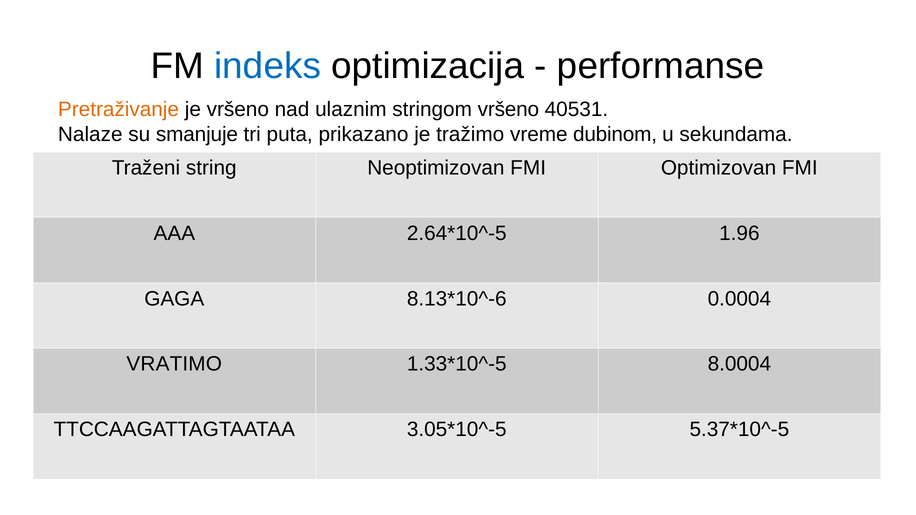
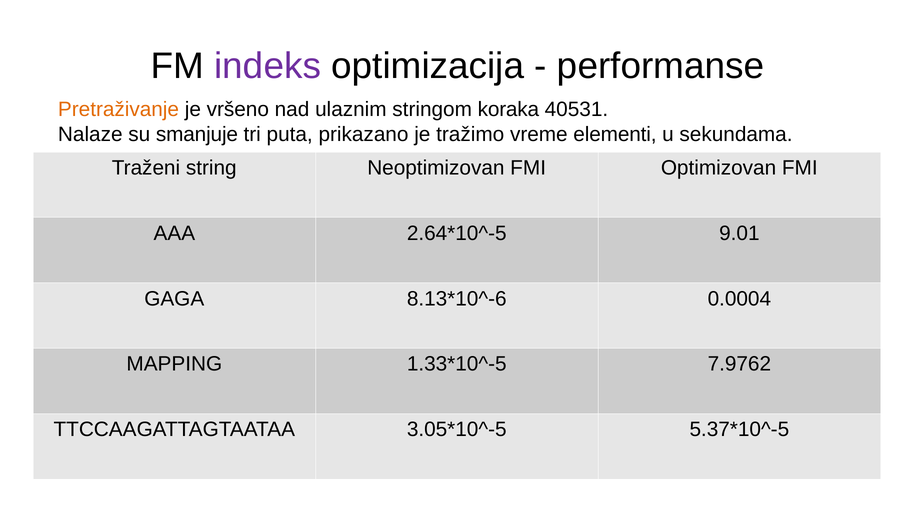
indeks colour: blue -> purple (268, 66)
stringom vršeno: vršeno -> koraka (508, 109)
dubinom: dubinom -> elementi (615, 134)
1.96: 1.96 -> 9.01 (739, 234)
VRATIMO: VRATIMO -> MAPPING (174, 364)
8.0004: 8.0004 -> 7.9762 (739, 364)
